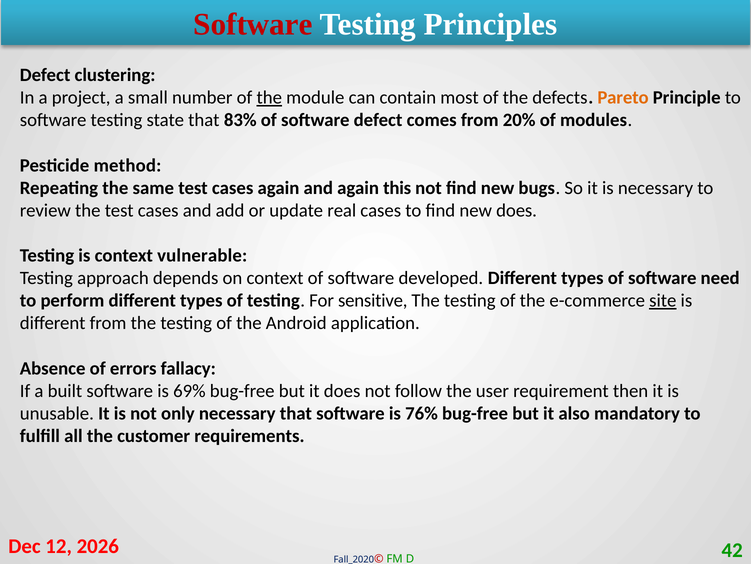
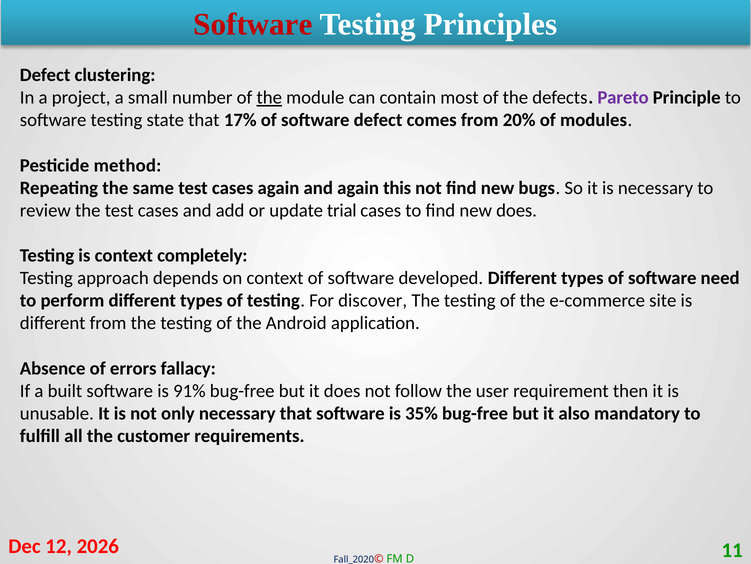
Pareto colour: orange -> purple (623, 98)
83%: 83% -> 17% (240, 120)
real: real -> trial (342, 210)
vulnerable: vulnerable -> completely (202, 255)
sensitive: sensitive -> discover (373, 300)
site underline: present -> none (663, 300)
69%: 69% -> 91% (189, 390)
76%: 76% -> 35% (422, 413)
42: 42 -> 11 (732, 549)
